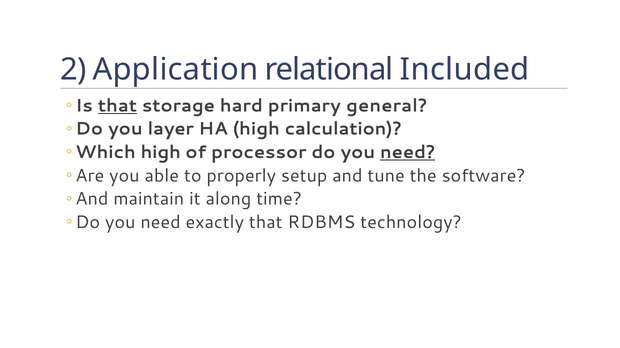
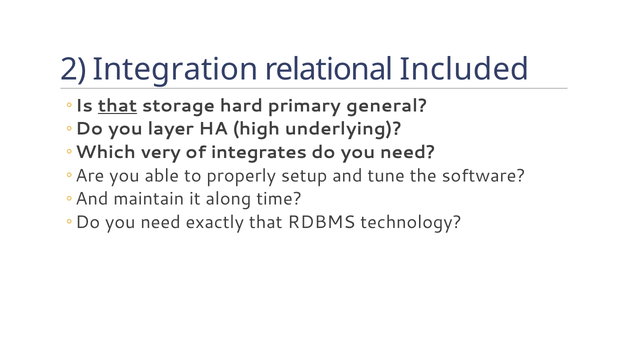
Application: Application -> Integration (176, 69)
calculation: calculation -> underlying (343, 129)
high: high -> very (161, 153)
processor: processor -> integrates (259, 153)
need underline: present -> none (408, 153)
